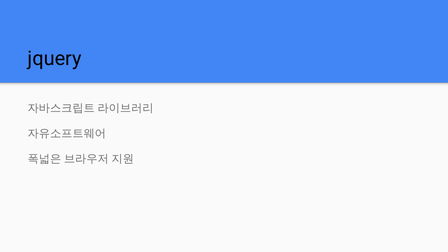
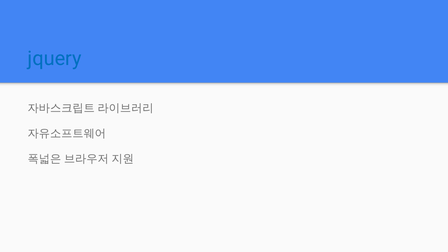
jquery colour: black -> blue (55, 59)
